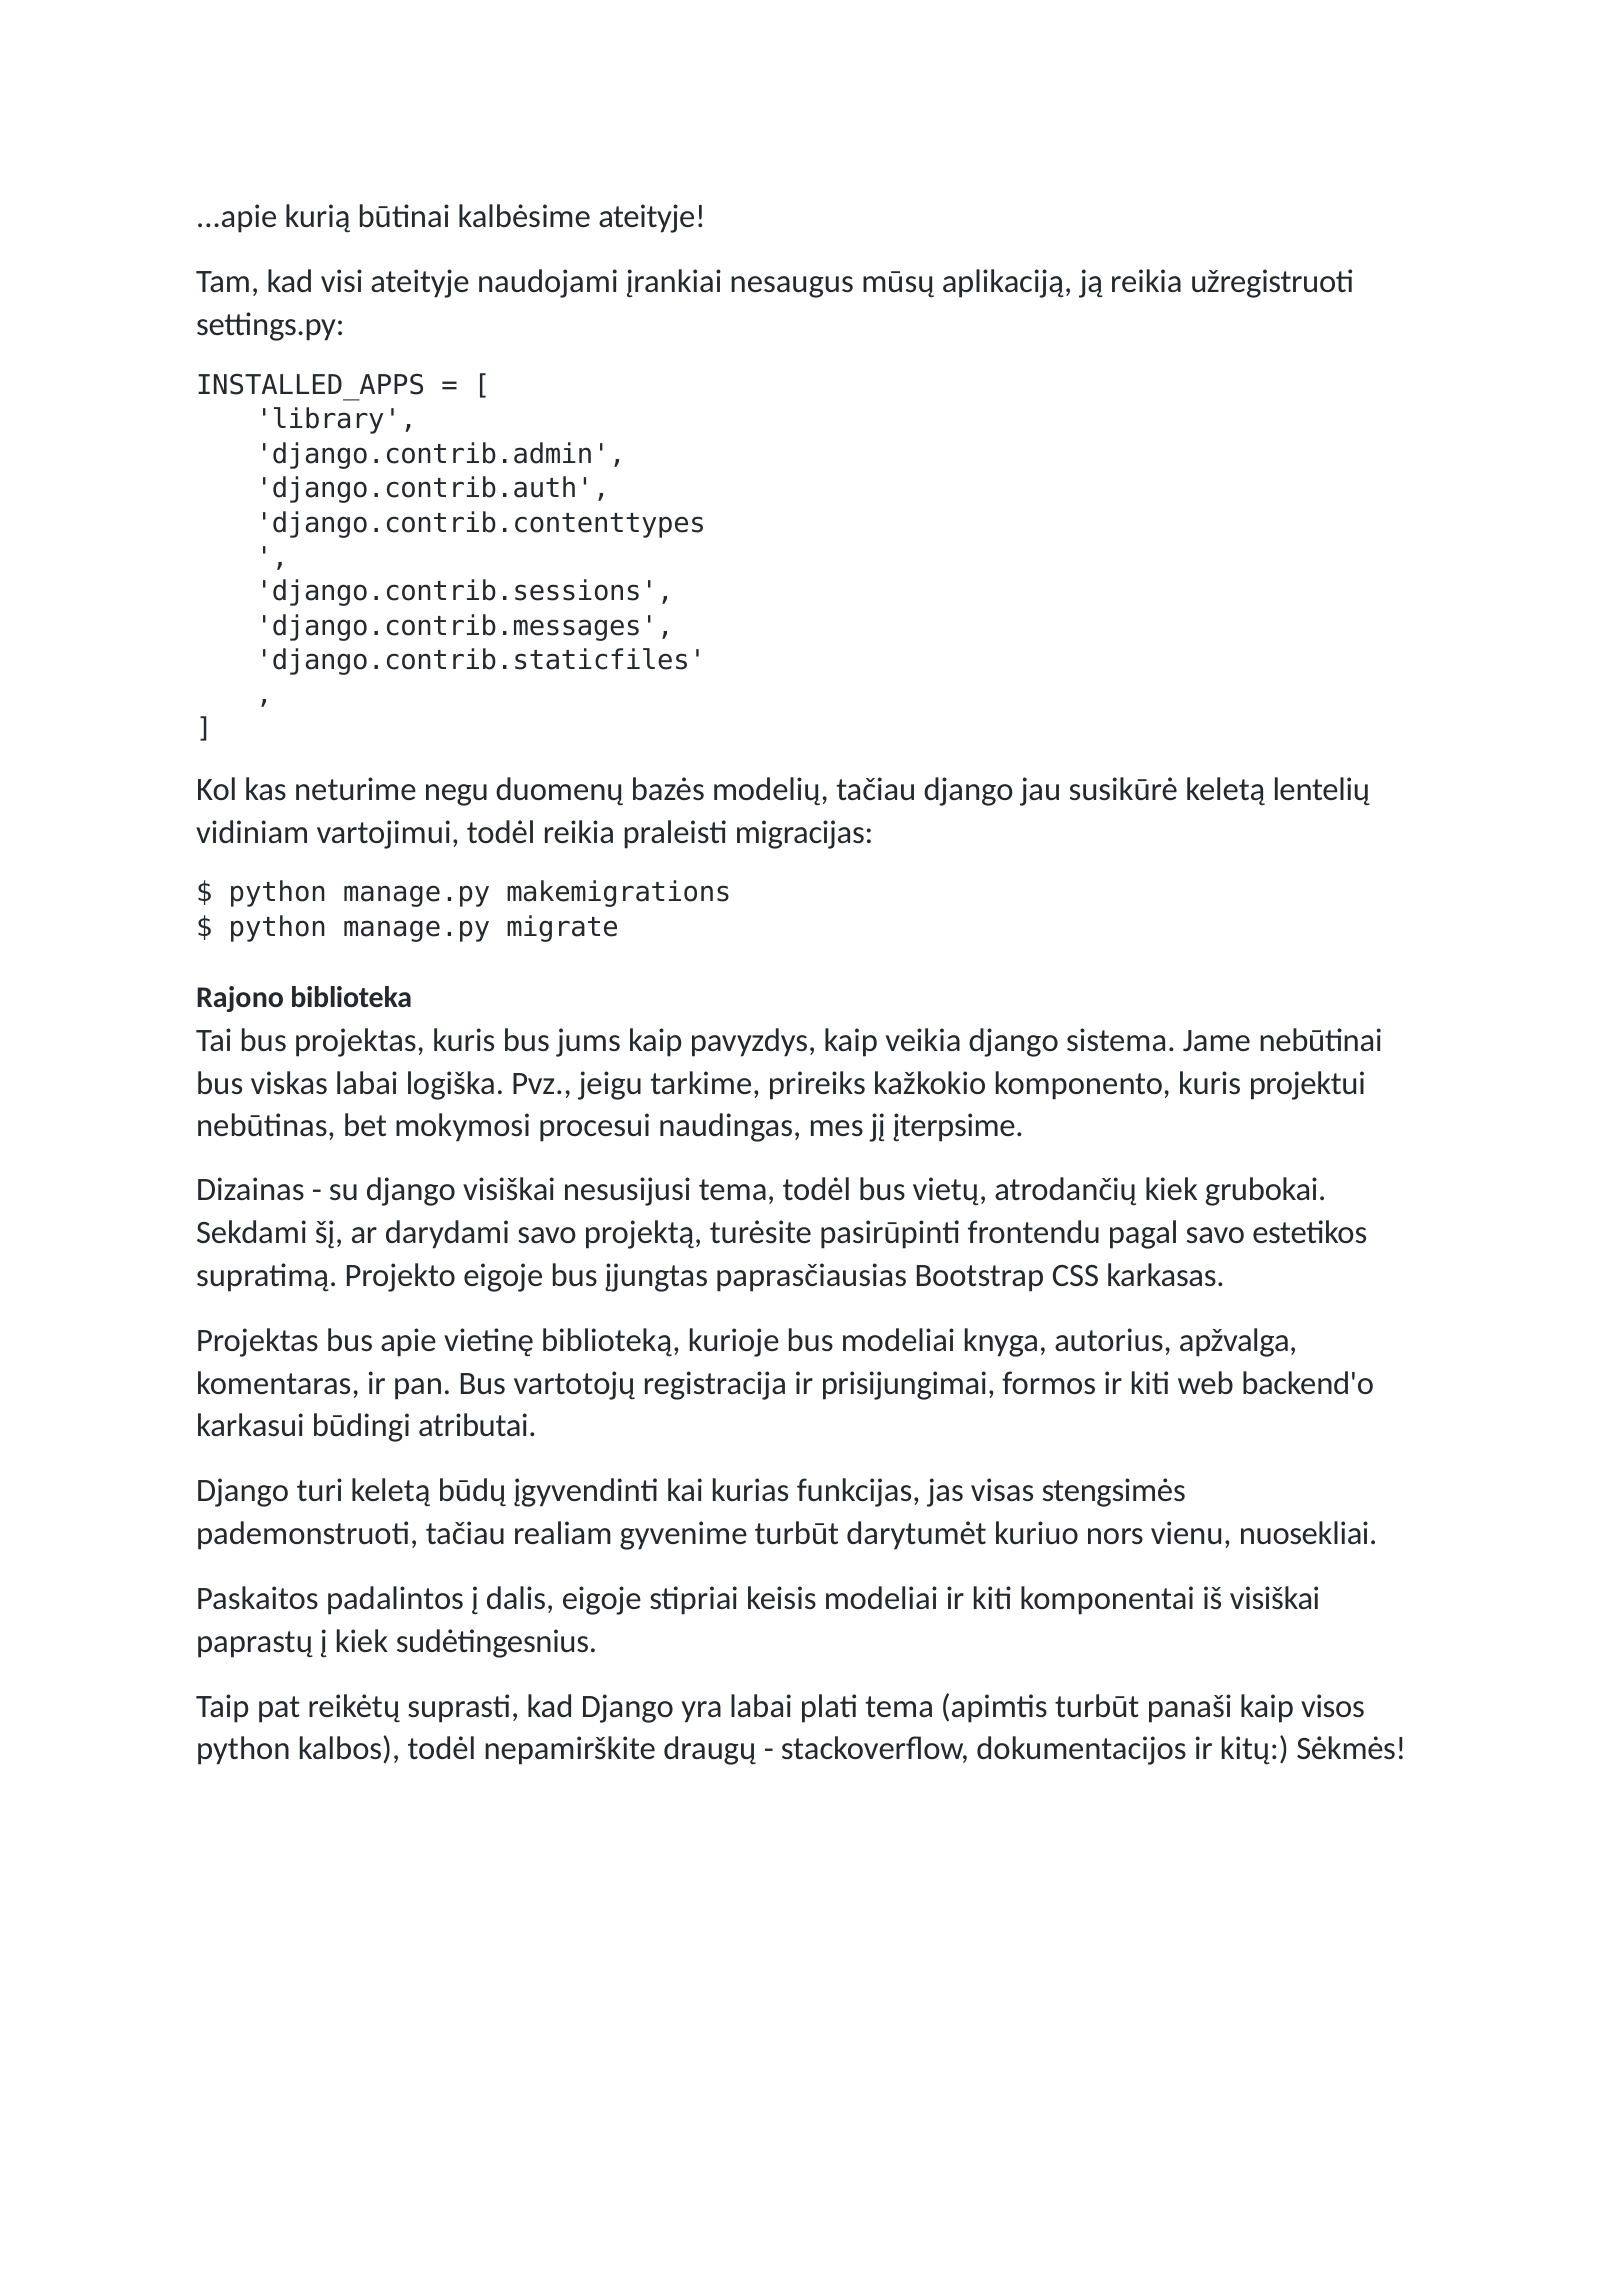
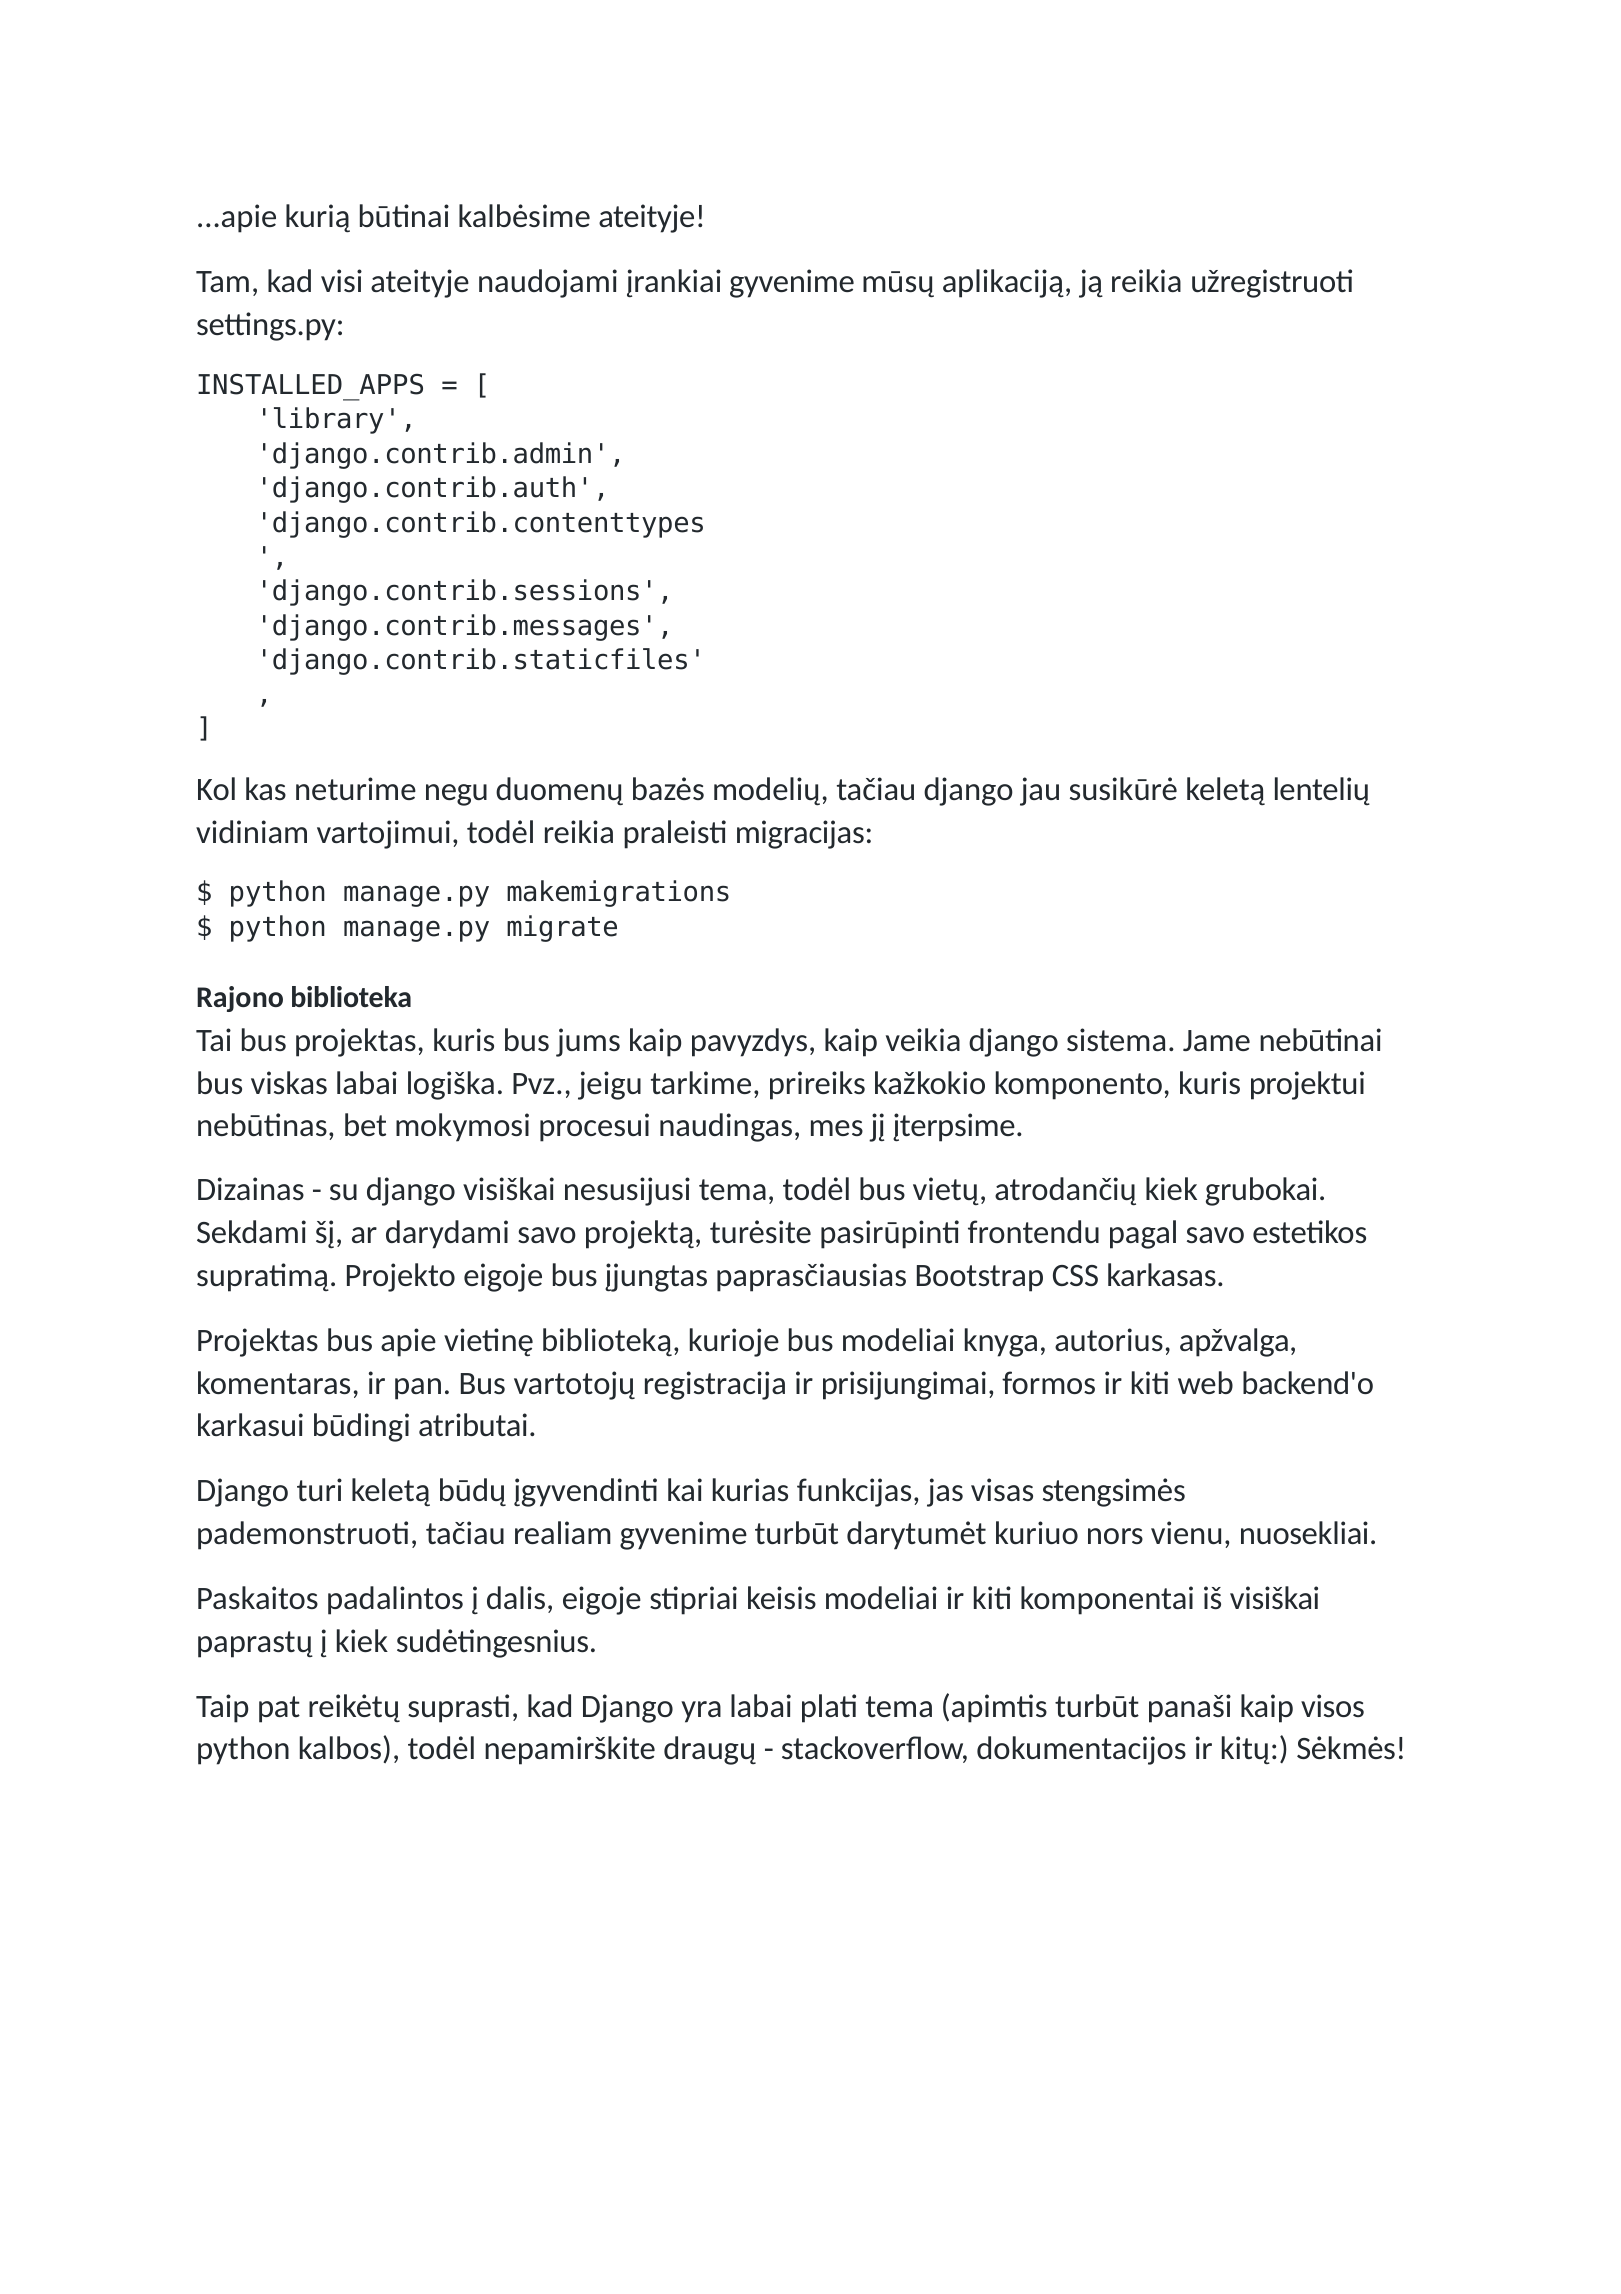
įrankiai nesaugus: nesaugus -> gyvenime (792, 281)
